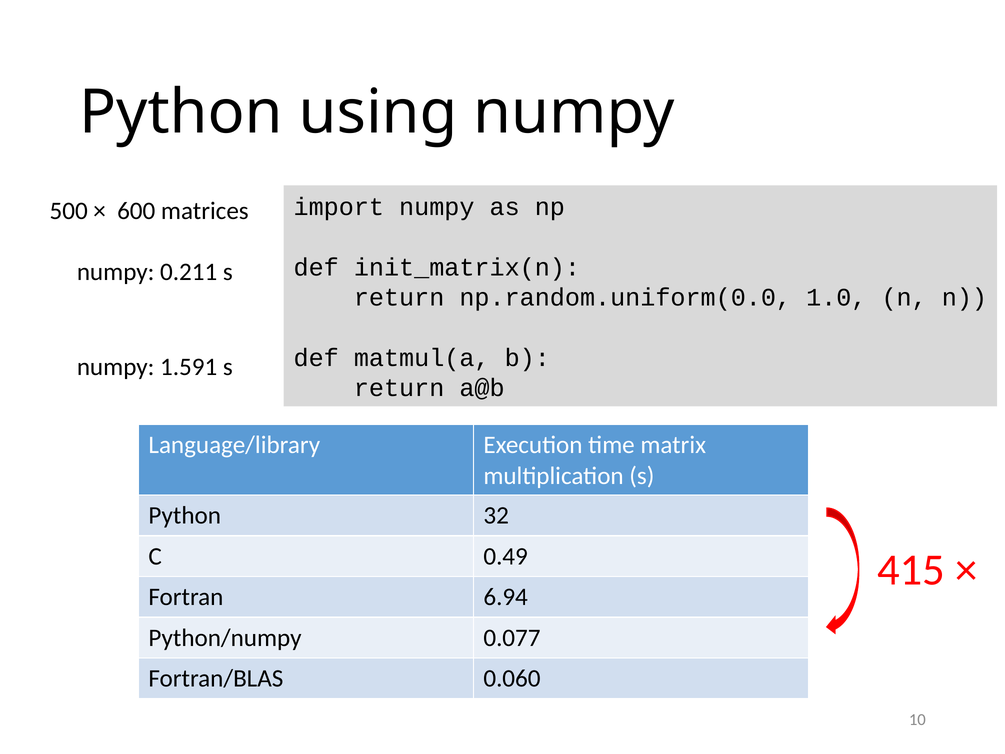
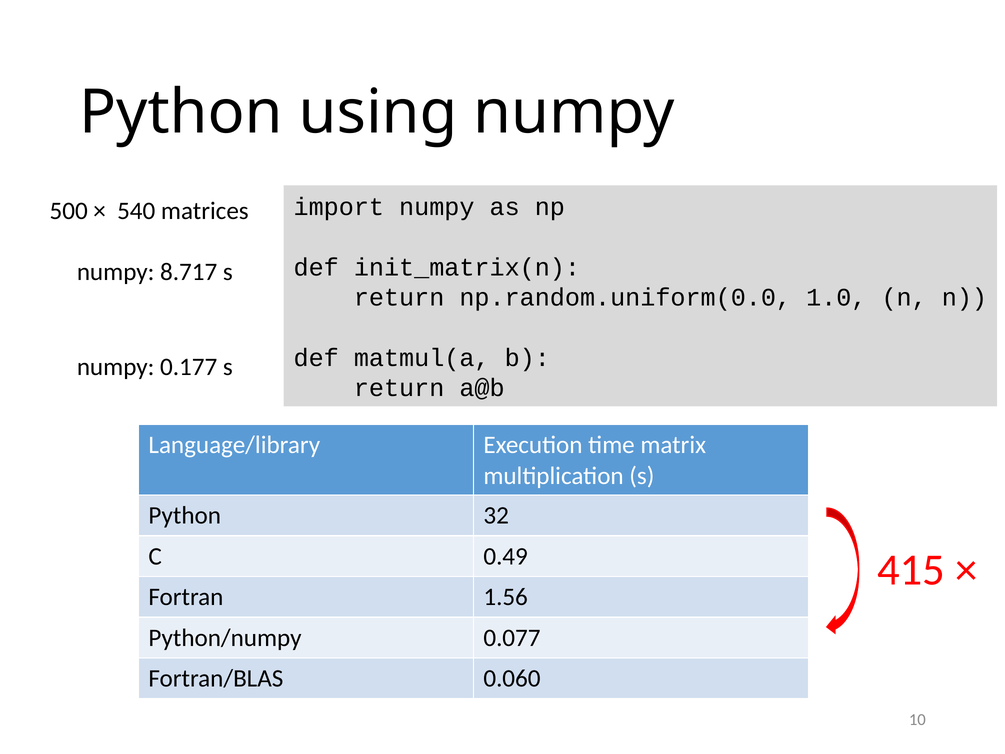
600: 600 -> 540 (136, 211)
0.211: 0.211 -> 8.717 (189, 272)
1.591: 1.591 -> 0.177 (189, 367)
6.94: 6.94 -> 1.56 (506, 597)
